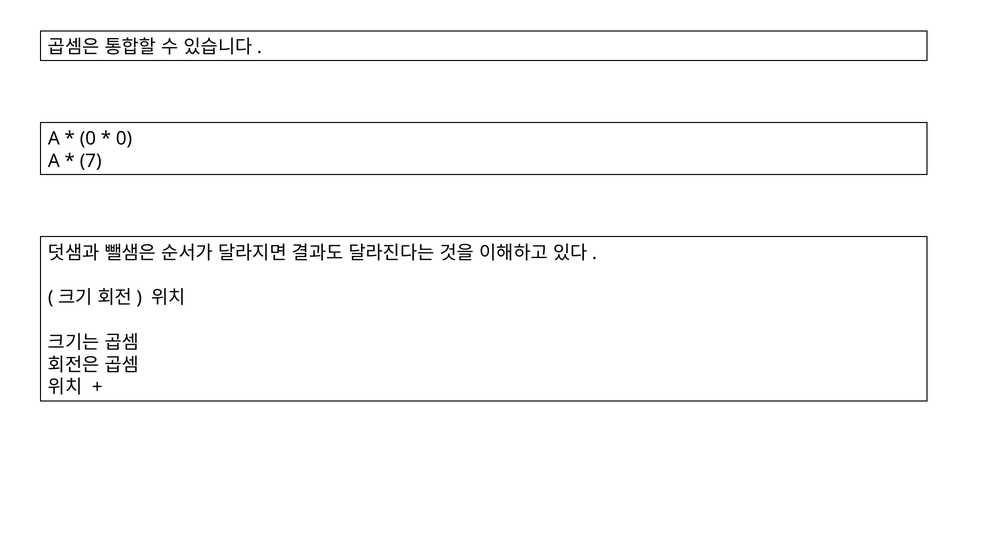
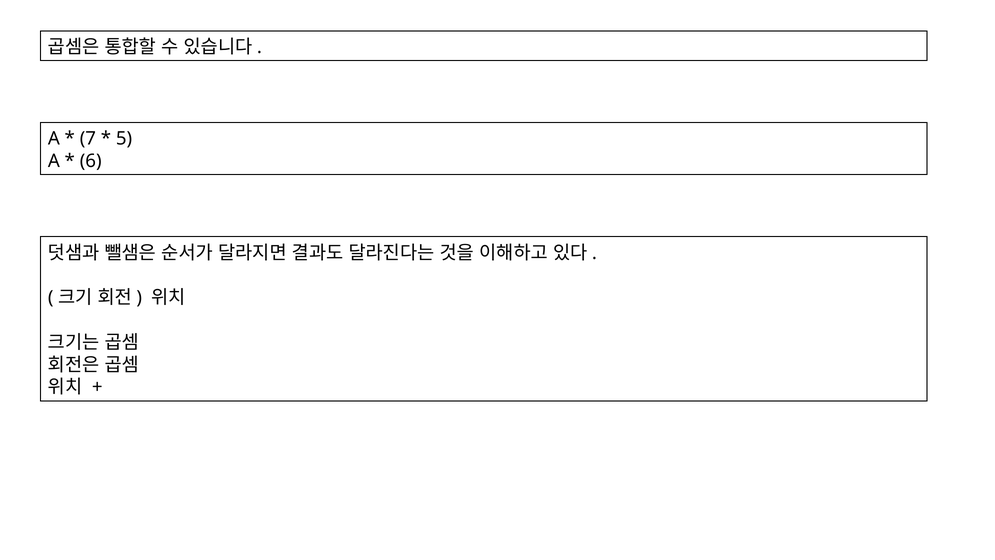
0: 0 -> 7 (88, 139)
0: 0 -> 5 (124, 139)
7: 7 -> 6 (91, 161)
